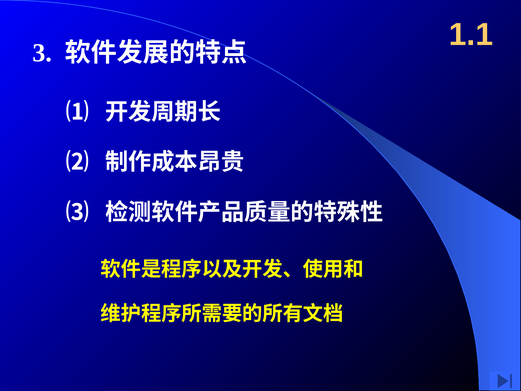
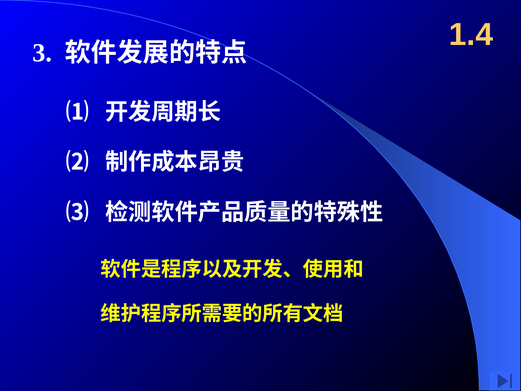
1.1: 1.1 -> 1.4 (471, 35)
